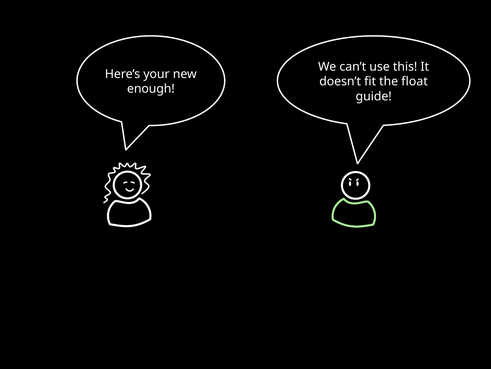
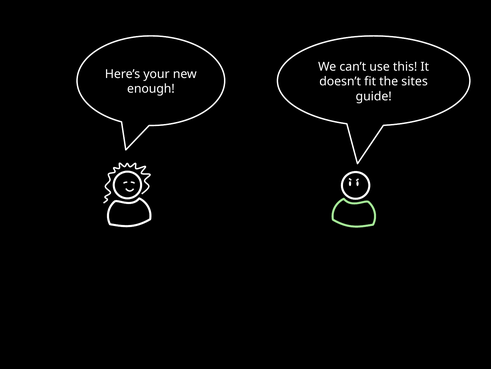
float: float -> sites (415, 81)
